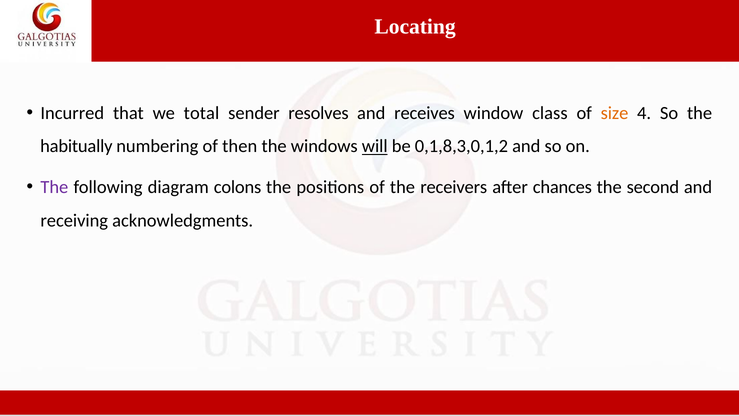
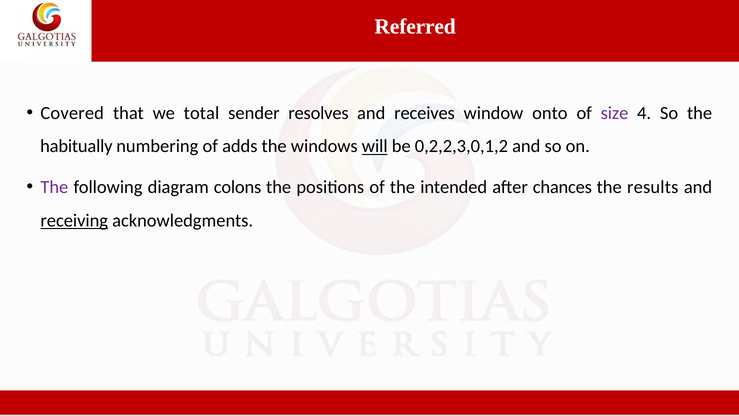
Locating: Locating -> Referred (415, 27)
Incurred: Incurred -> Covered (72, 113)
class: class -> onto (550, 113)
size colour: orange -> purple (615, 113)
then: then -> adds (240, 146)
0,1,8,3,0,1,2: 0,1,8,3,0,1,2 -> 0,2,2,3,0,1,2 (461, 146)
receivers: receivers -> intended (454, 187)
second: second -> results (653, 187)
receiving underline: none -> present (74, 220)
